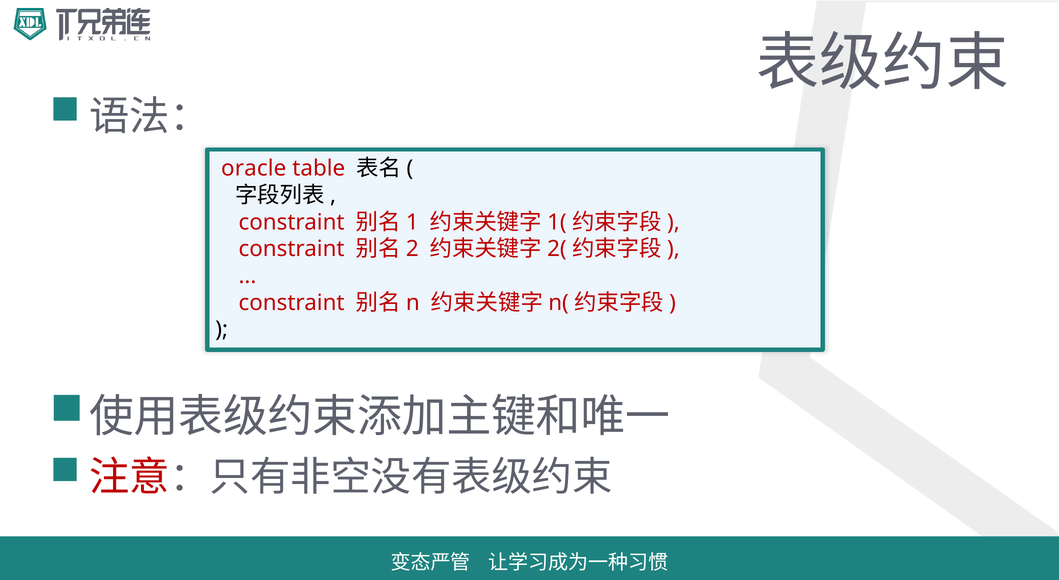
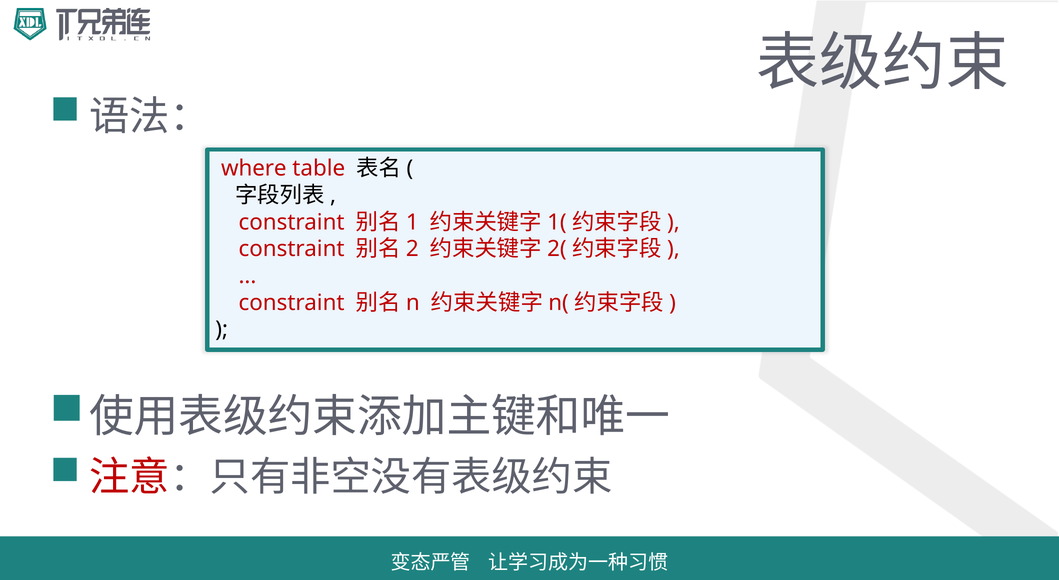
oracle: oracle -> where (254, 168)
